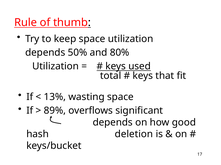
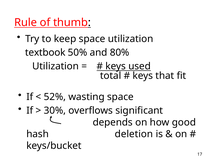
depends: depends -> textbook (45, 53)
13%: 13% -> 52% (55, 97)
89%: 89% -> 30% (55, 111)
